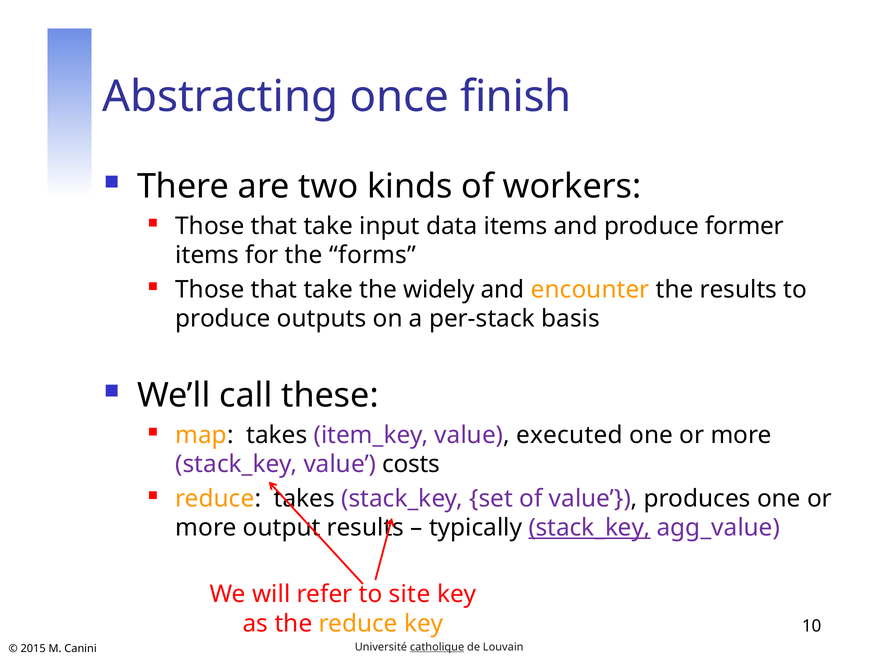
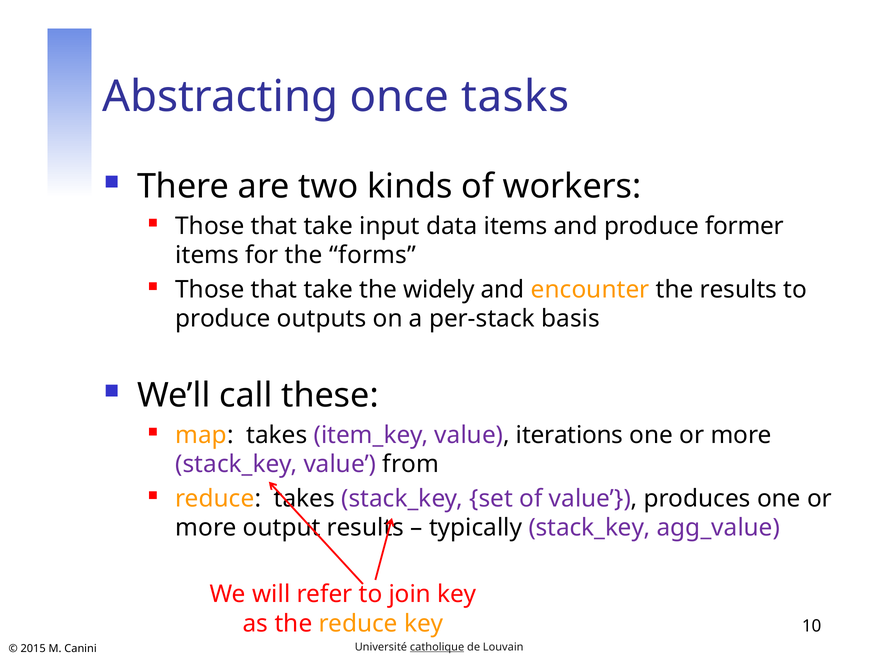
finish: finish -> tasks (515, 97)
executed: executed -> iterations (570, 435)
costs: costs -> from (411, 465)
stack_key underline: present -> none (590, 528)
site: site -> join (410, 595)
